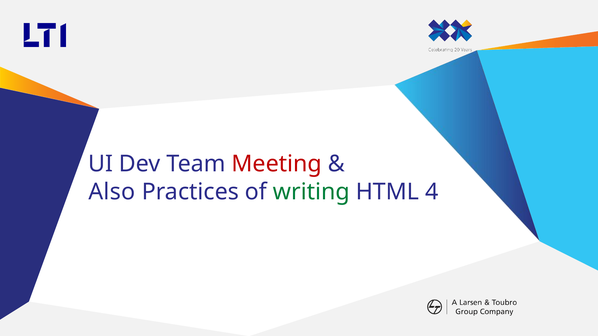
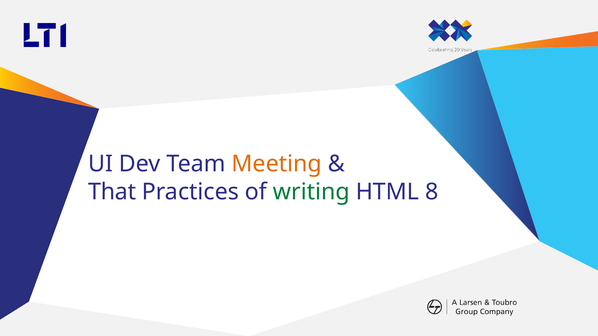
Meeting colour: red -> orange (277, 164)
Also: Also -> That (112, 192)
4: 4 -> 8 (432, 192)
